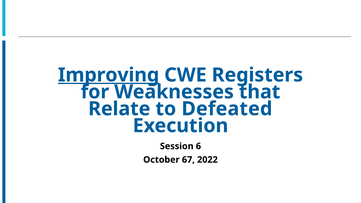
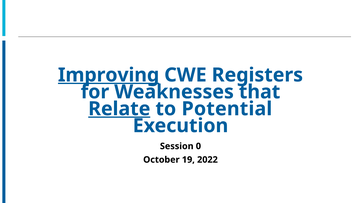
Relate underline: none -> present (119, 109)
Defeated: Defeated -> Potential (227, 109)
6: 6 -> 0 (198, 146)
67: 67 -> 19 (188, 160)
